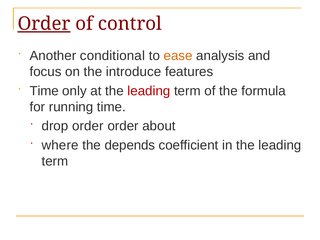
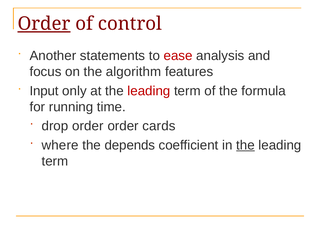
conditional: conditional -> statements (113, 56)
ease colour: orange -> red (178, 56)
introduce: introduce -> algorithm (134, 72)
Time: Time -> Input (44, 91)
about: about -> cards (159, 126)
the underline: none -> present (245, 145)
